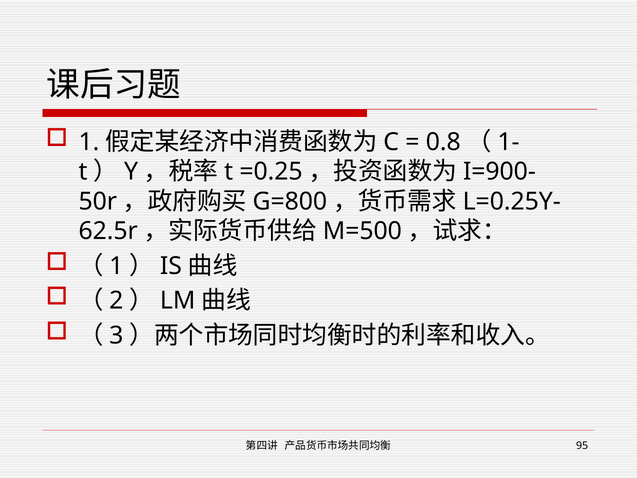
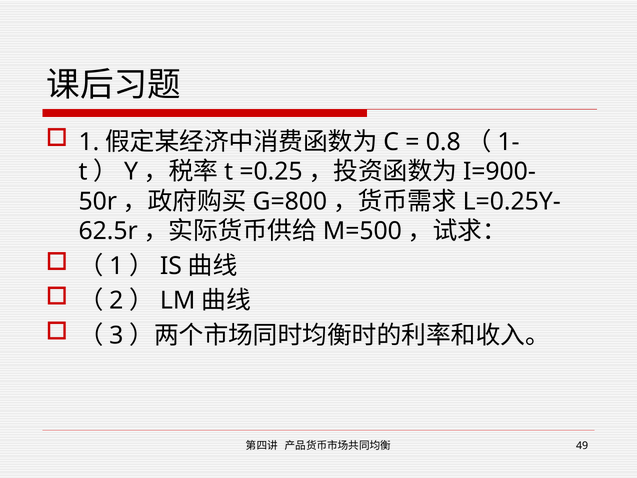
95: 95 -> 49 (582, 445)
